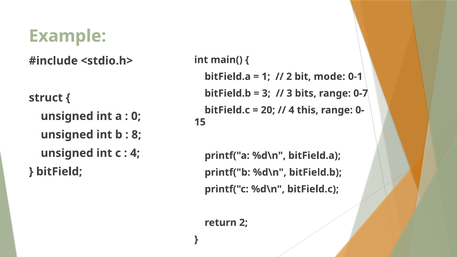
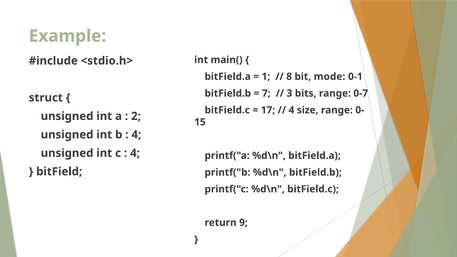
2: 2 -> 8 (289, 77)
3: 3 -> 7 (266, 93)
20: 20 -> 17 (268, 110)
this: this -> size (308, 110)
0: 0 -> 2 (136, 116)
8: 8 -> 4 (136, 135)
return 2: 2 -> 9 (243, 223)
